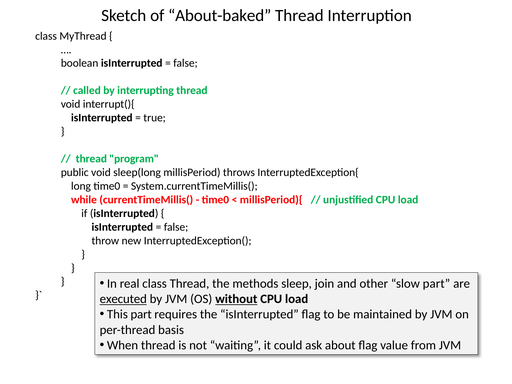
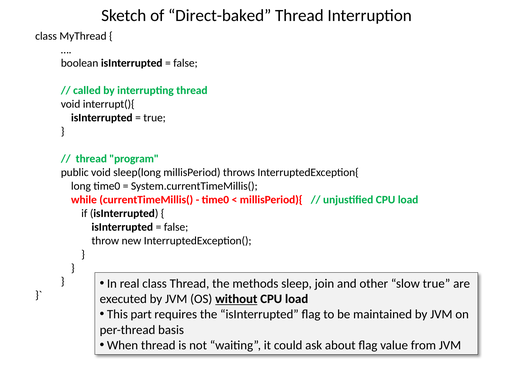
About-baked: About-baked -> Direct-baked (220, 15)
slow part: part -> true (436, 284)
executed underline: present -> none (123, 299)
